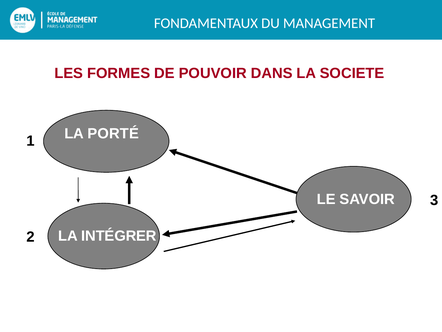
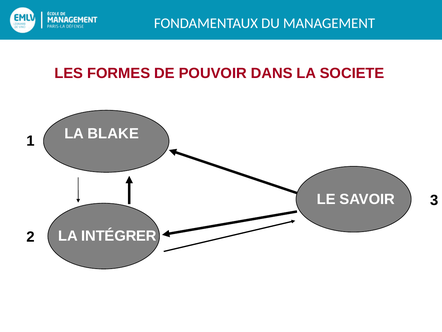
PORTÉ: PORTÉ -> BLAKE (113, 134)
